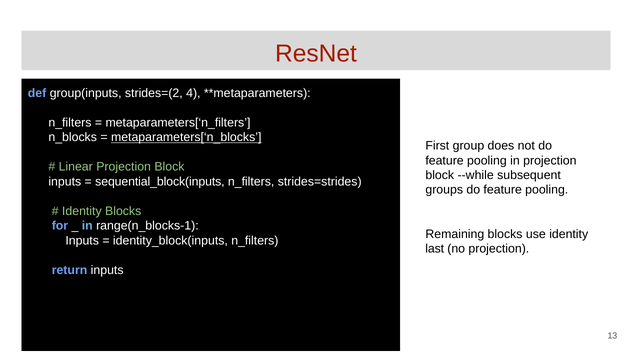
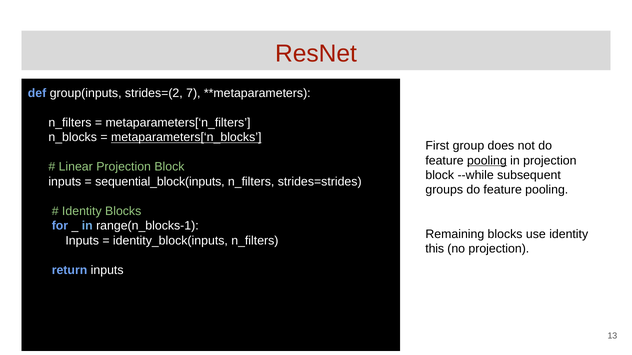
4: 4 -> 7 (193, 93)
pooling underline: none -> present (487, 161)
last: last -> this (435, 249)
